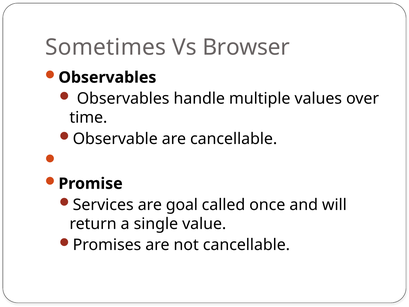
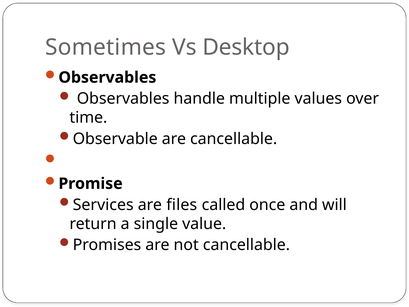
Browser: Browser -> Desktop (246, 47)
goal: goal -> files (182, 205)
